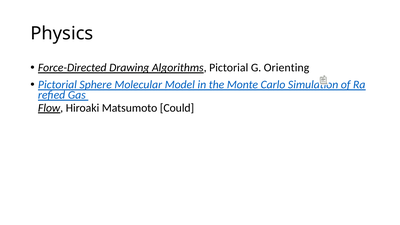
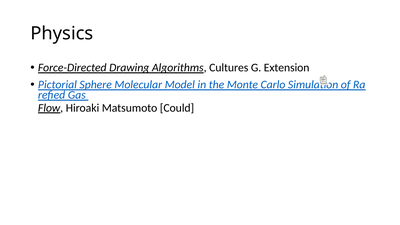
Algorithms Pictorial: Pictorial -> Cultures (229, 68)
Orienting: Orienting -> Extension (287, 68)
